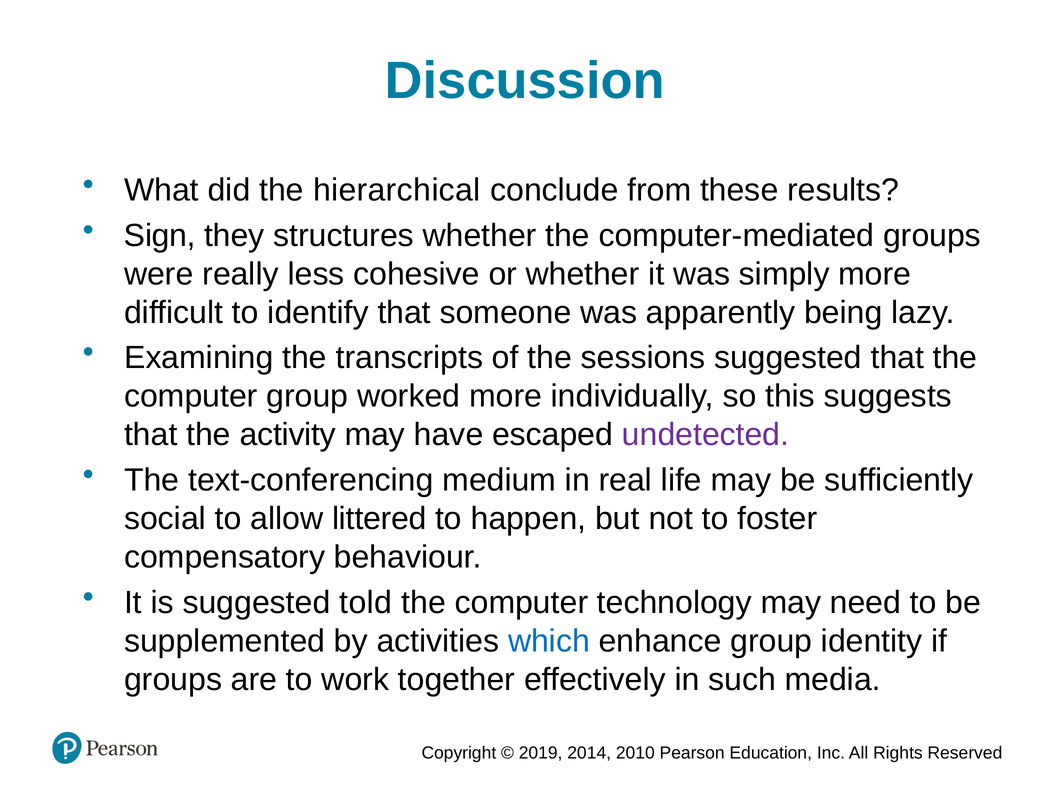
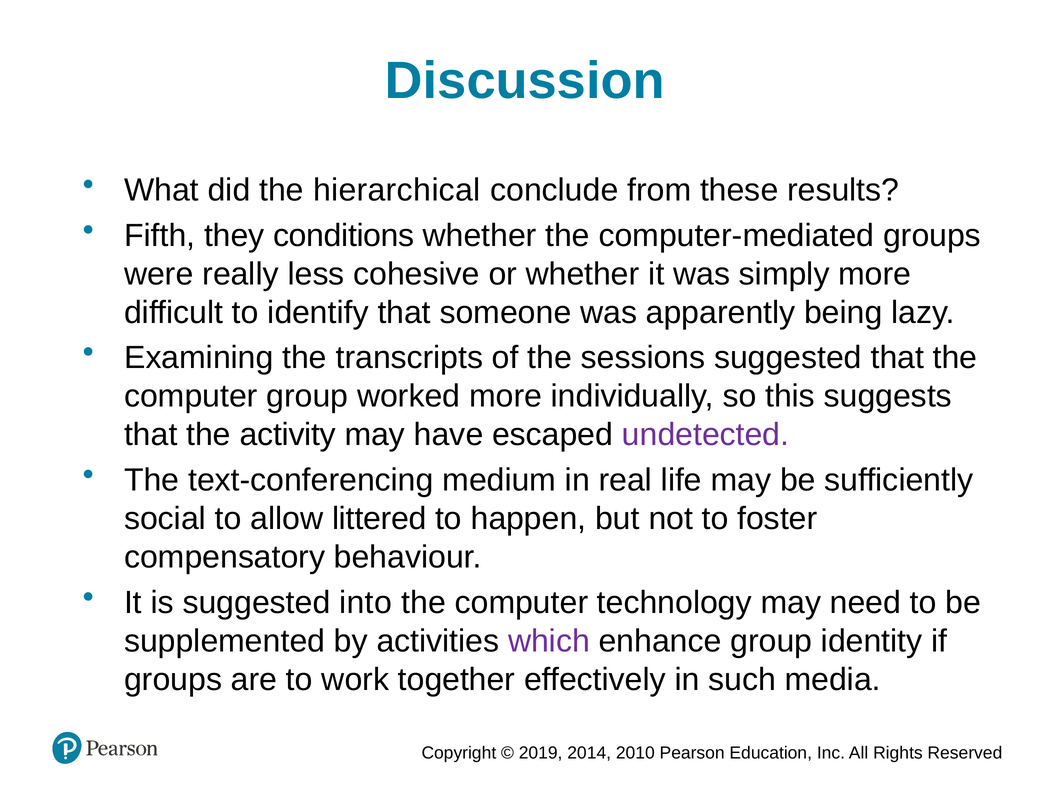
Sign: Sign -> Fifth (160, 236)
structures: structures -> conditions (344, 236)
told: told -> into (366, 603)
which colour: blue -> purple (549, 641)
